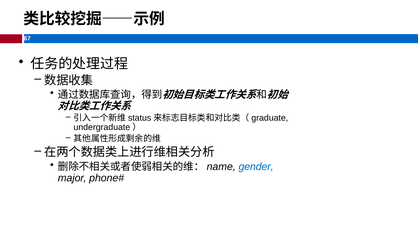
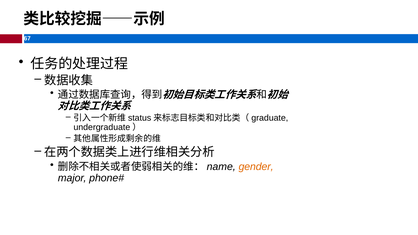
gender colour: blue -> orange (256, 167)
